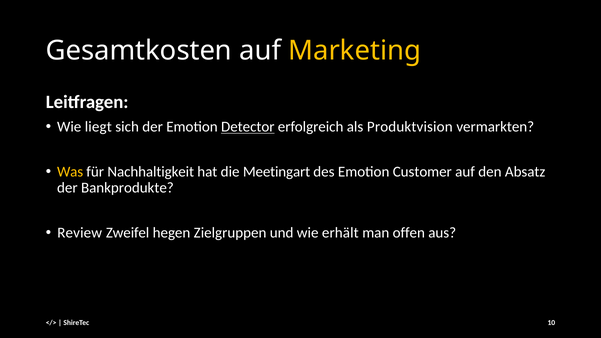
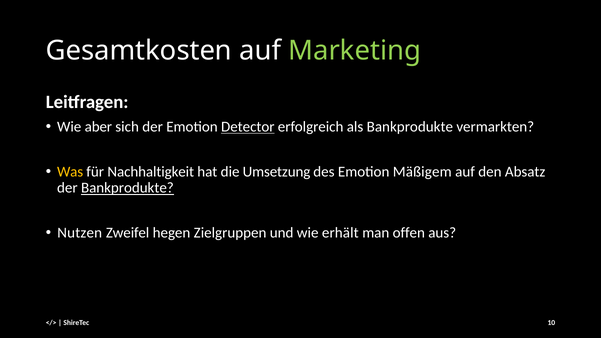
Marketing colour: yellow -> light green (355, 50)
liegt: liegt -> aber (98, 127)
als Produktvision: Produktvision -> Bankprodukte (410, 127)
Meetingart: Meetingart -> Umsetzung (277, 172)
Customer: Customer -> Mäßigem (422, 172)
Bankprodukte underline: none -> present (127, 188)
Review: Review -> Nutzen (80, 233)
